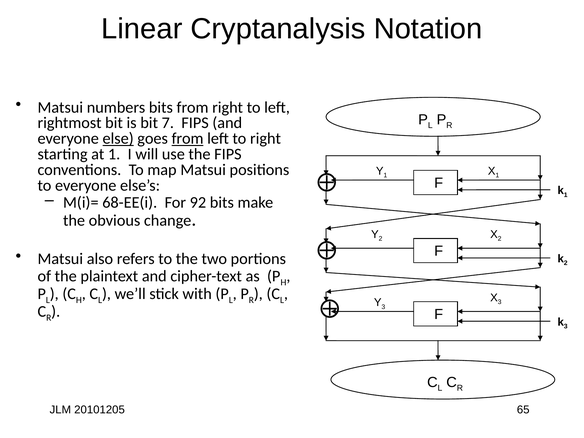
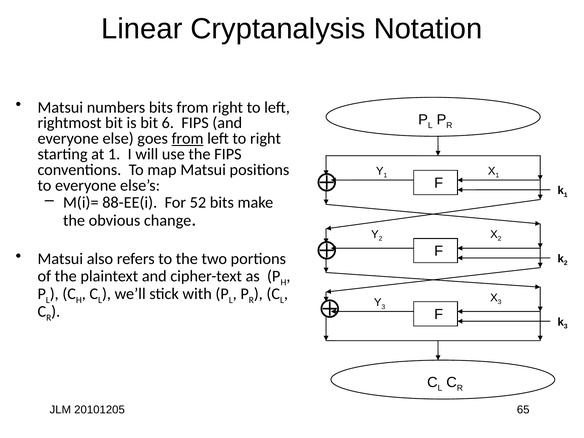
7: 7 -> 6 (168, 123)
else underline: present -> none (118, 139)
68-EE(i: 68-EE(i -> 88-EE(i (130, 203)
92: 92 -> 52 (198, 203)
